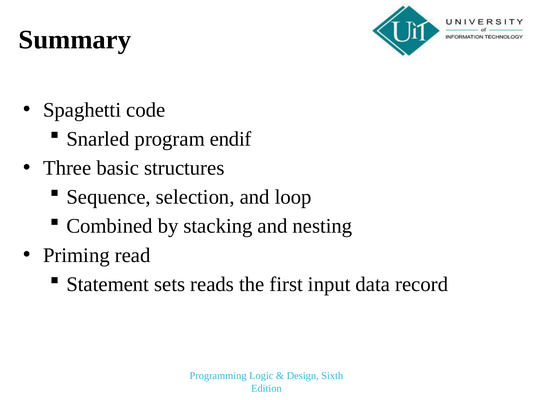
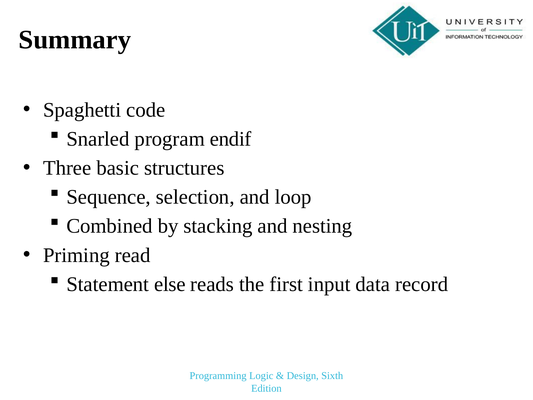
sets: sets -> else (170, 284)
